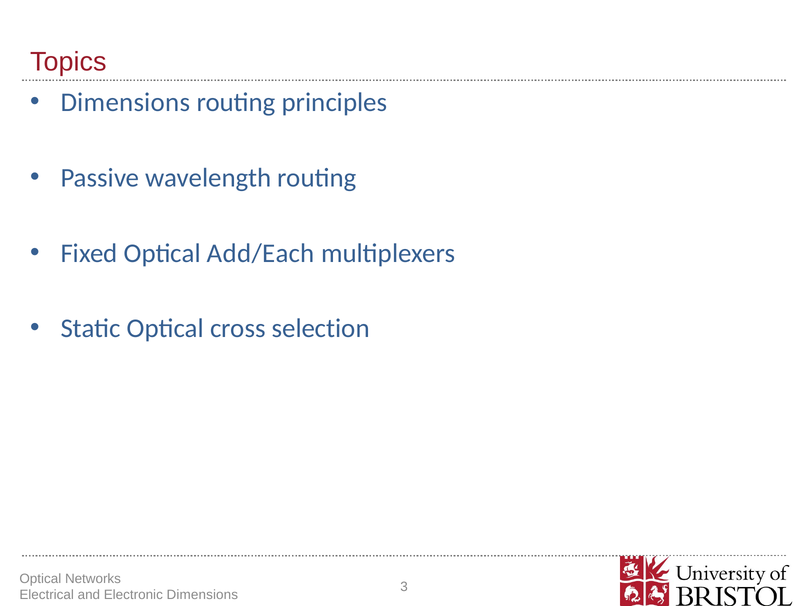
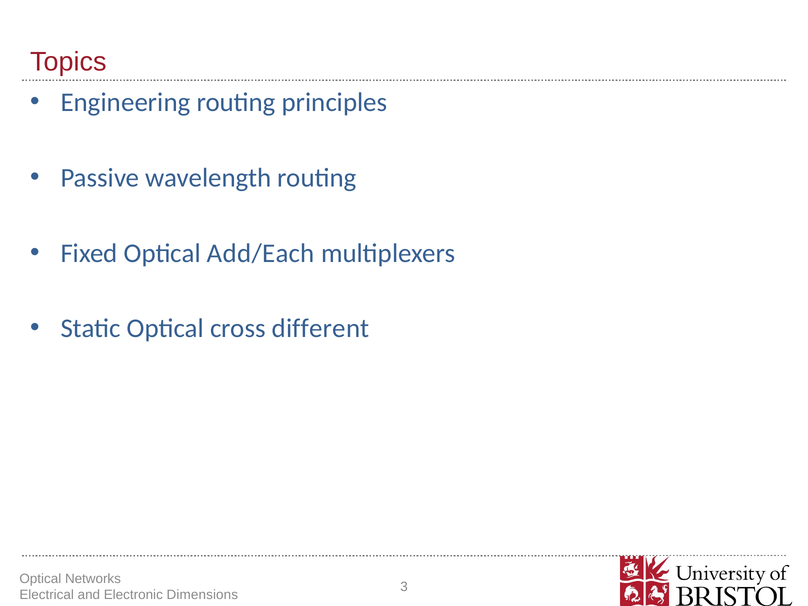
Dimensions: Dimensions -> Engineering (126, 102)
selection: selection -> different (321, 329)
